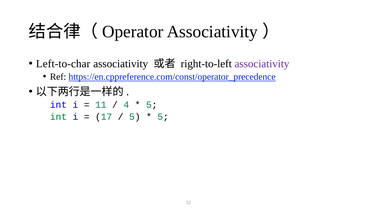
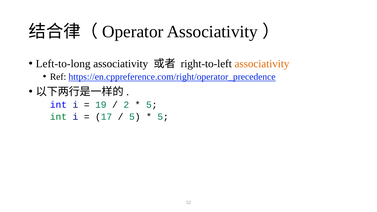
Left-to-char: Left-to-char -> Left-to-long (63, 64)
associativity colour: purple -> orange (262, 64)
https://en.cppreference.com/const/operator_precedence: https://en.cppreference.com/const/operator_precedence -> https://en.cppreference.com/right/operator_precedence (172, 77)
11: 11 -> 19 (101, 105)
4: 4 -> 2 (126, 105)
